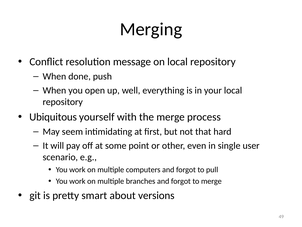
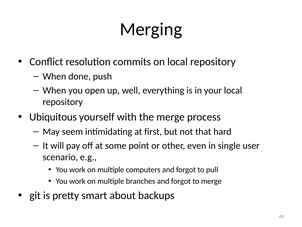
message: message -> commits (132, 62)
versions: versions -> backups (156, 195)
